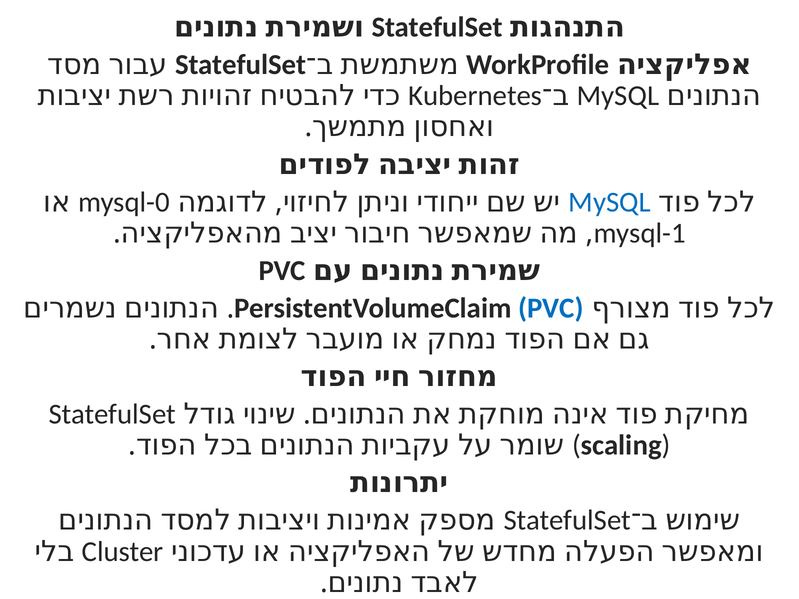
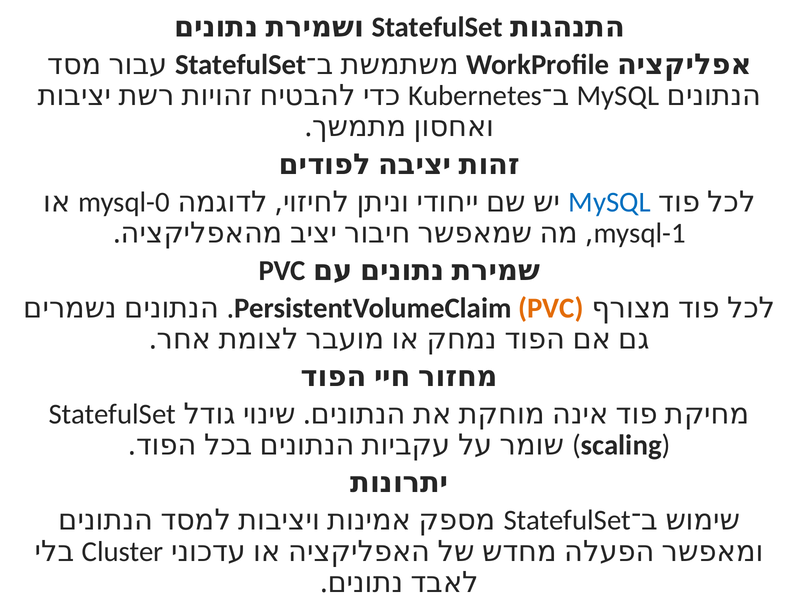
PVC colour: blue -> orange (551, 308)
